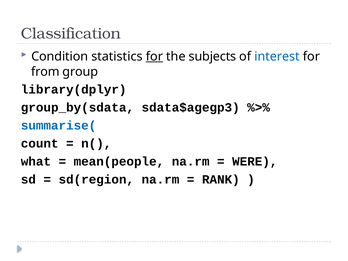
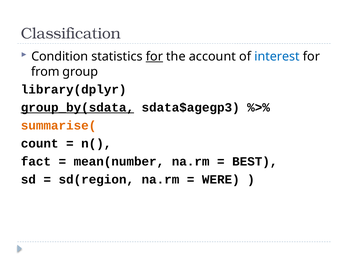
subjects: subjects -> account (212, 57)
group_by(sdata underline: none -> present (77, 108)
summarise( colour: blue -> orange (59, 126)
what: what -> fact (36, 161)
mean(people: mean(people -> mean(number (119, 161)
WERE: WERE -> BEST (255, 161)
RANK: RANK -> WERE (221, 179)
